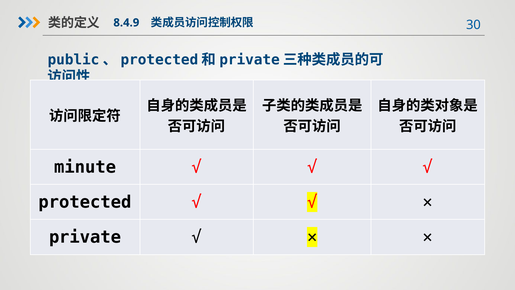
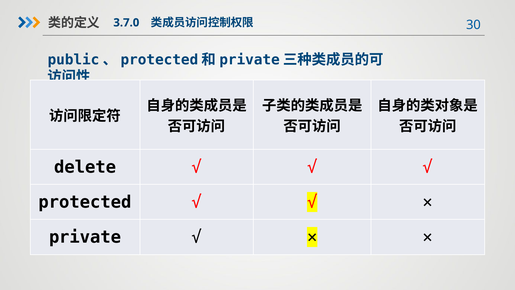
8.4.9: 8.4.9 -> 3.7.0 (126, 23)
minute: minute -> delete (85, 167)
